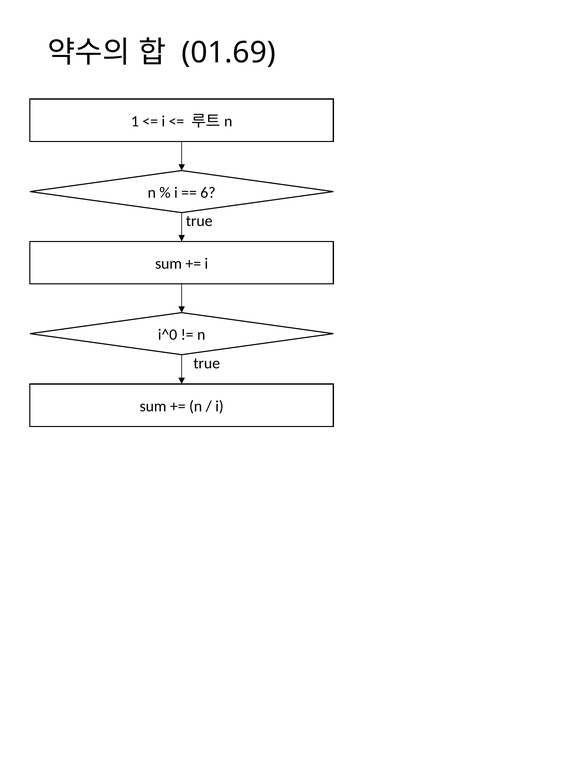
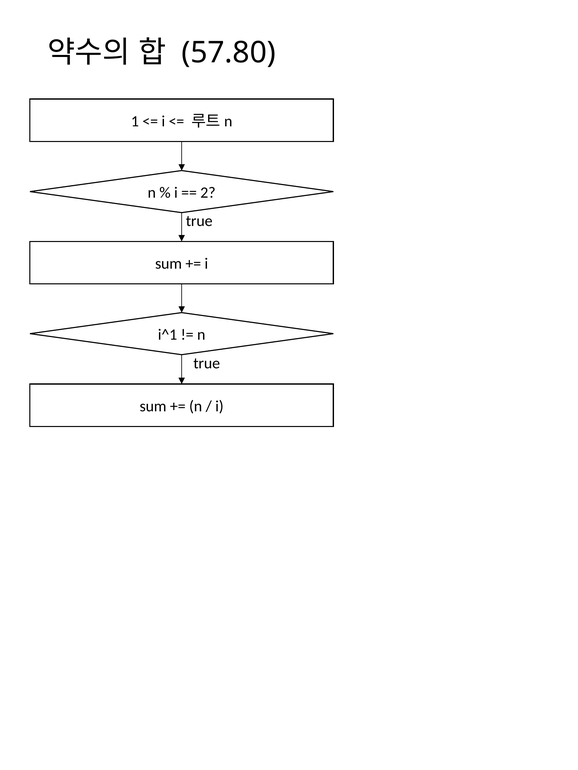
01.69: 01.69 -> 57.80 (229, 53)
6: 6 -> 2 (208, 193)
i^0: i^0 -> i^1 (168, 335)
